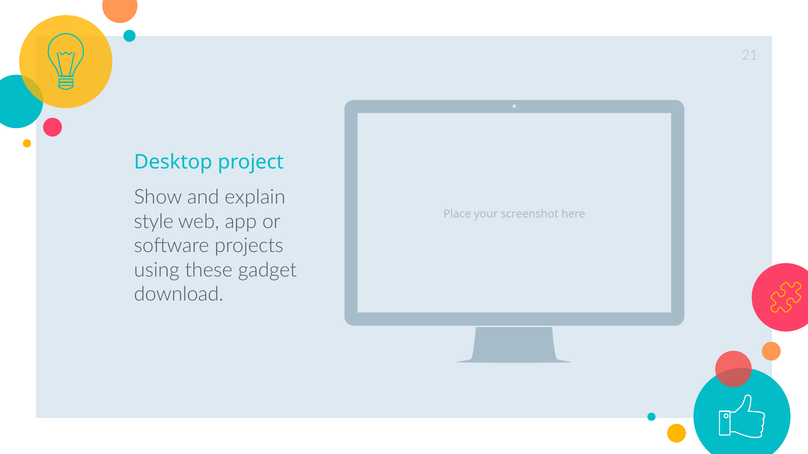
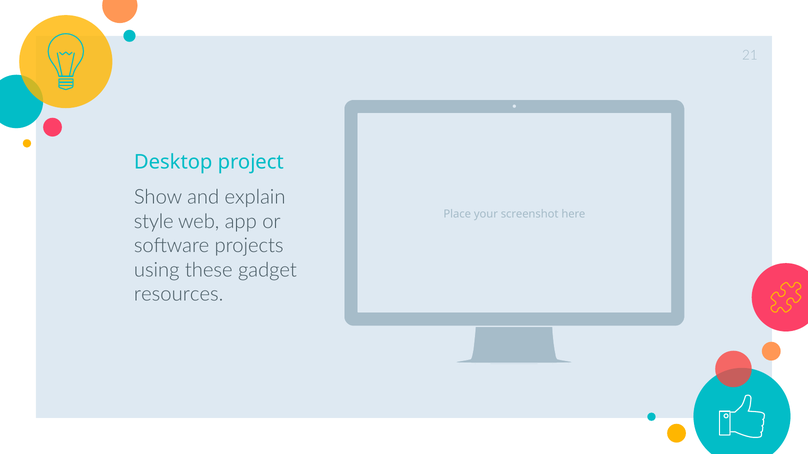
download: download -> resources (179, 295)
